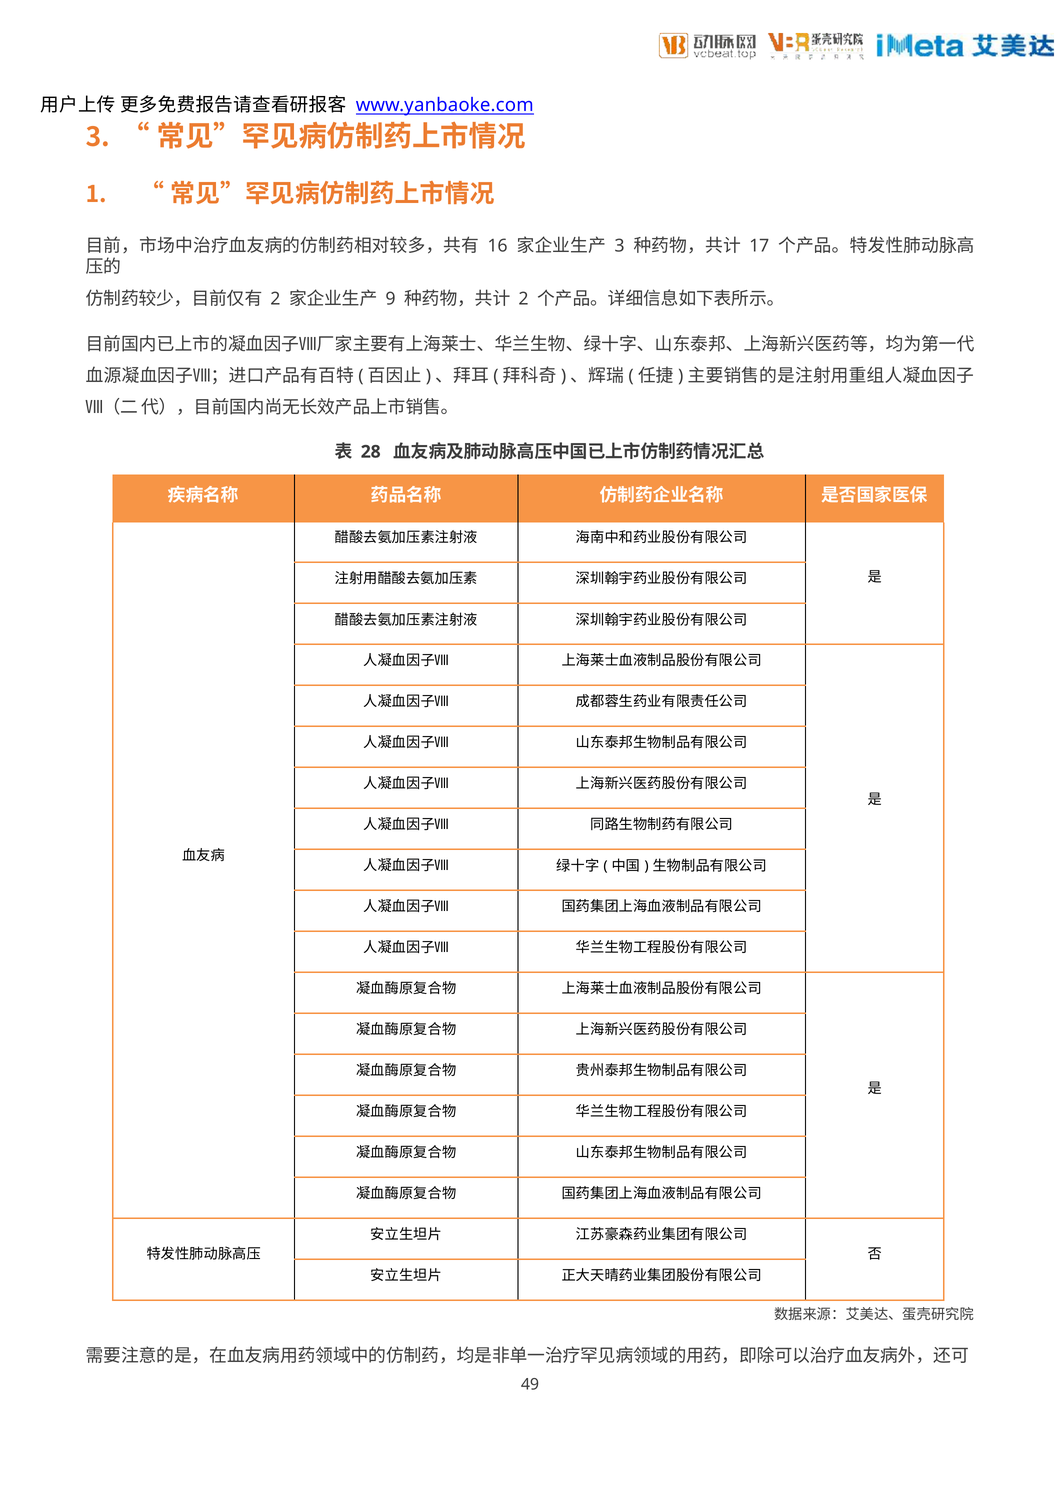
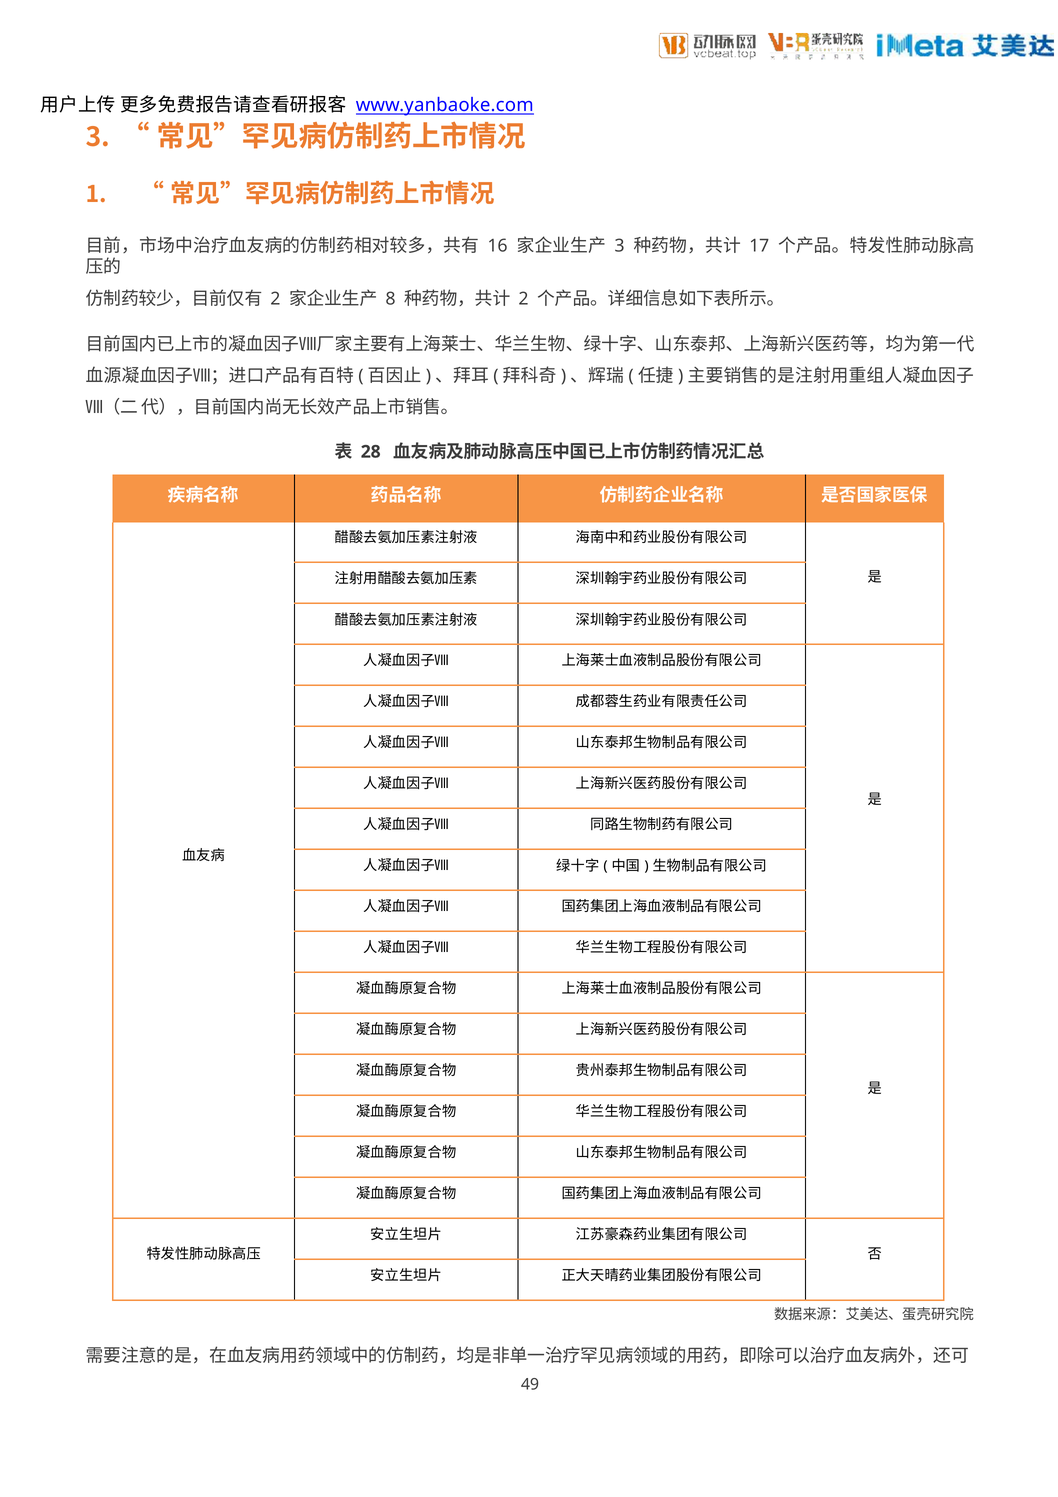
9: 9 -> 8 (391, 299)
